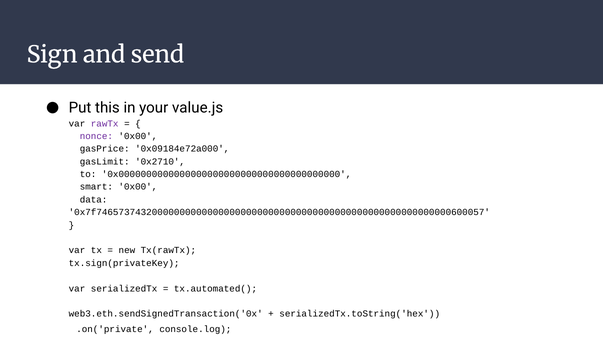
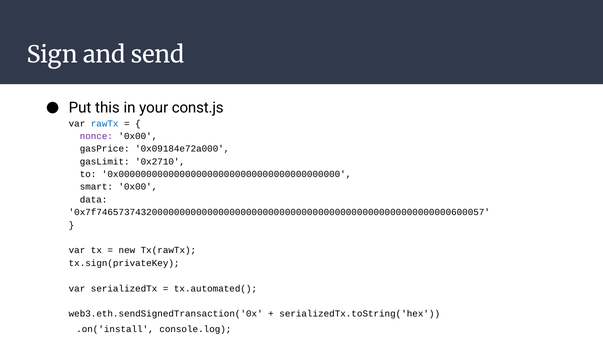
value.js: value.js -> const.js (198, 108)
rawTx colour: purple -> blue (105, 124)
.on('private: .on('private -> .on('install (115, 330)
